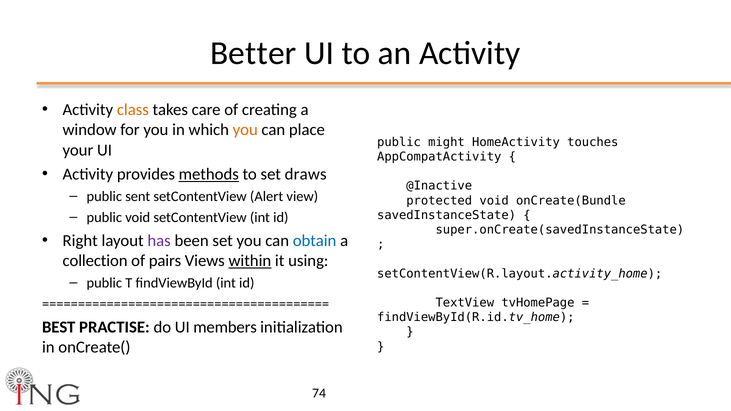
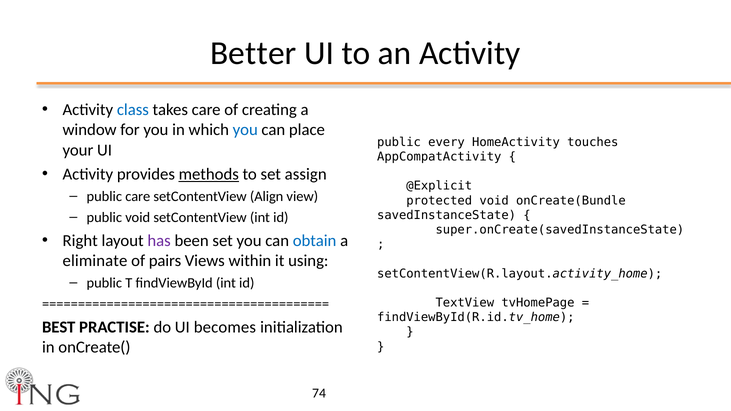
class colour: orange -> blue (133, 110)
you colour: orange -> blue (245, 130)
might: might -> every (447, 142)
draws: draws -> assign (306, 174)
@Inactive: @Inactive -> @Explicit (439, 186)
public sent: sent -> care (138, 197)
Alert: Alert -> Align (267, 197)
collection: collection -> eliminate (95, 261)
within underline: present -> none (250, 261)
members: members -> becomes (225, 327)
